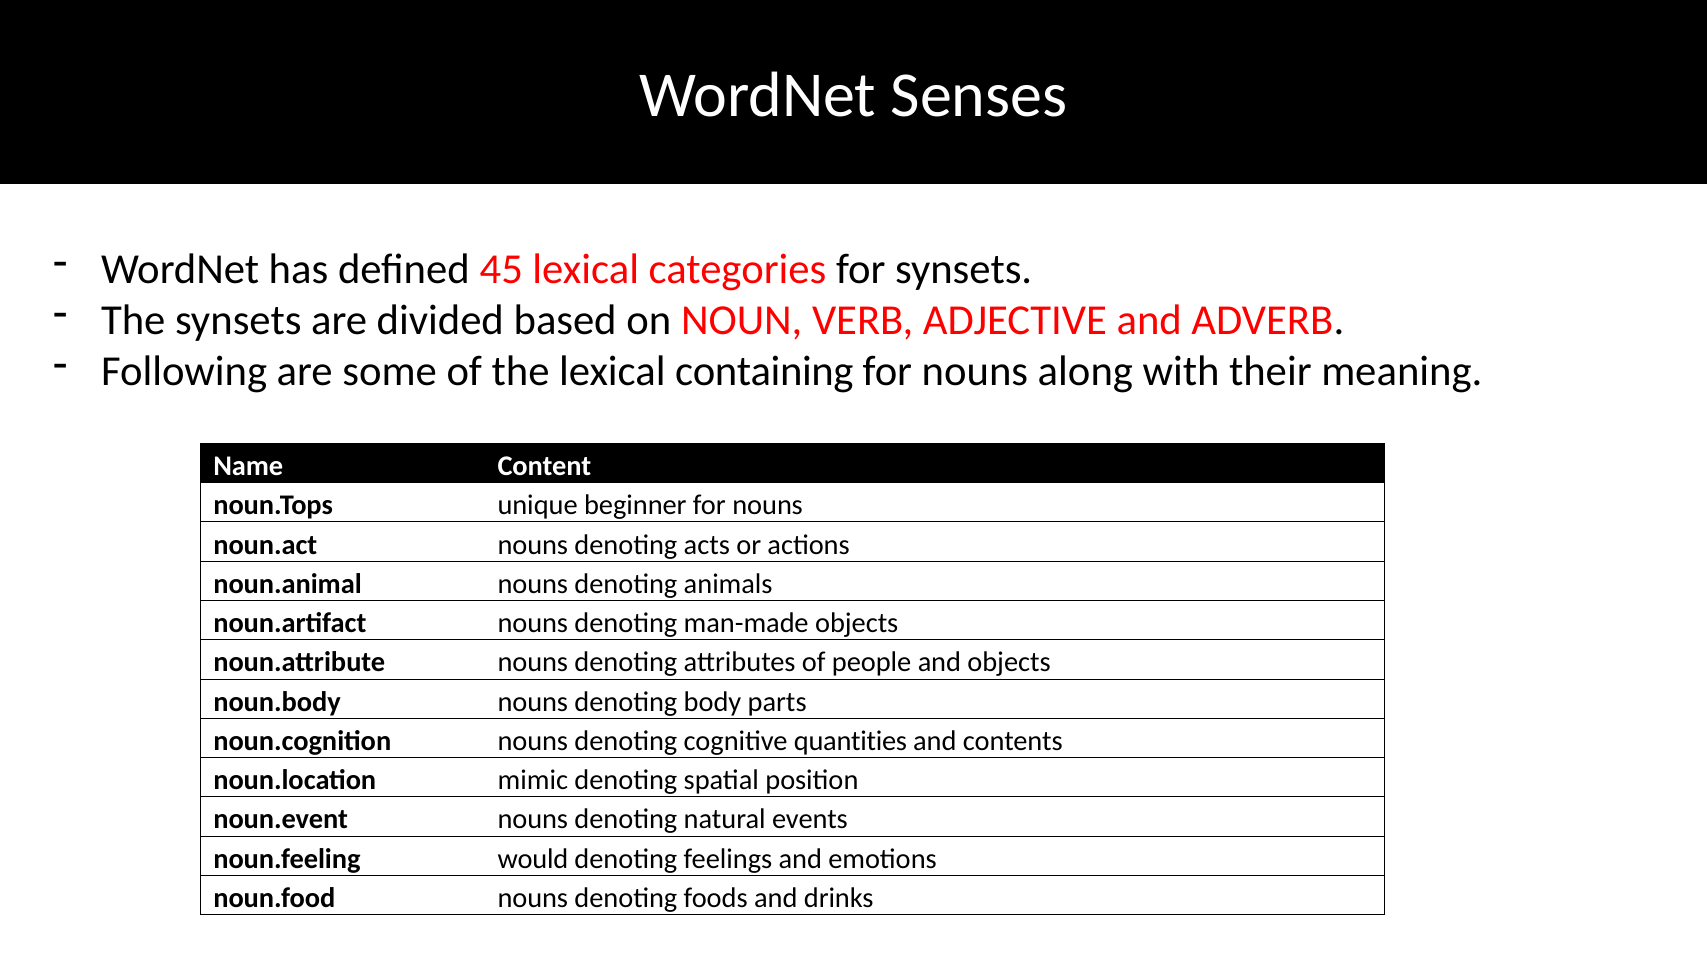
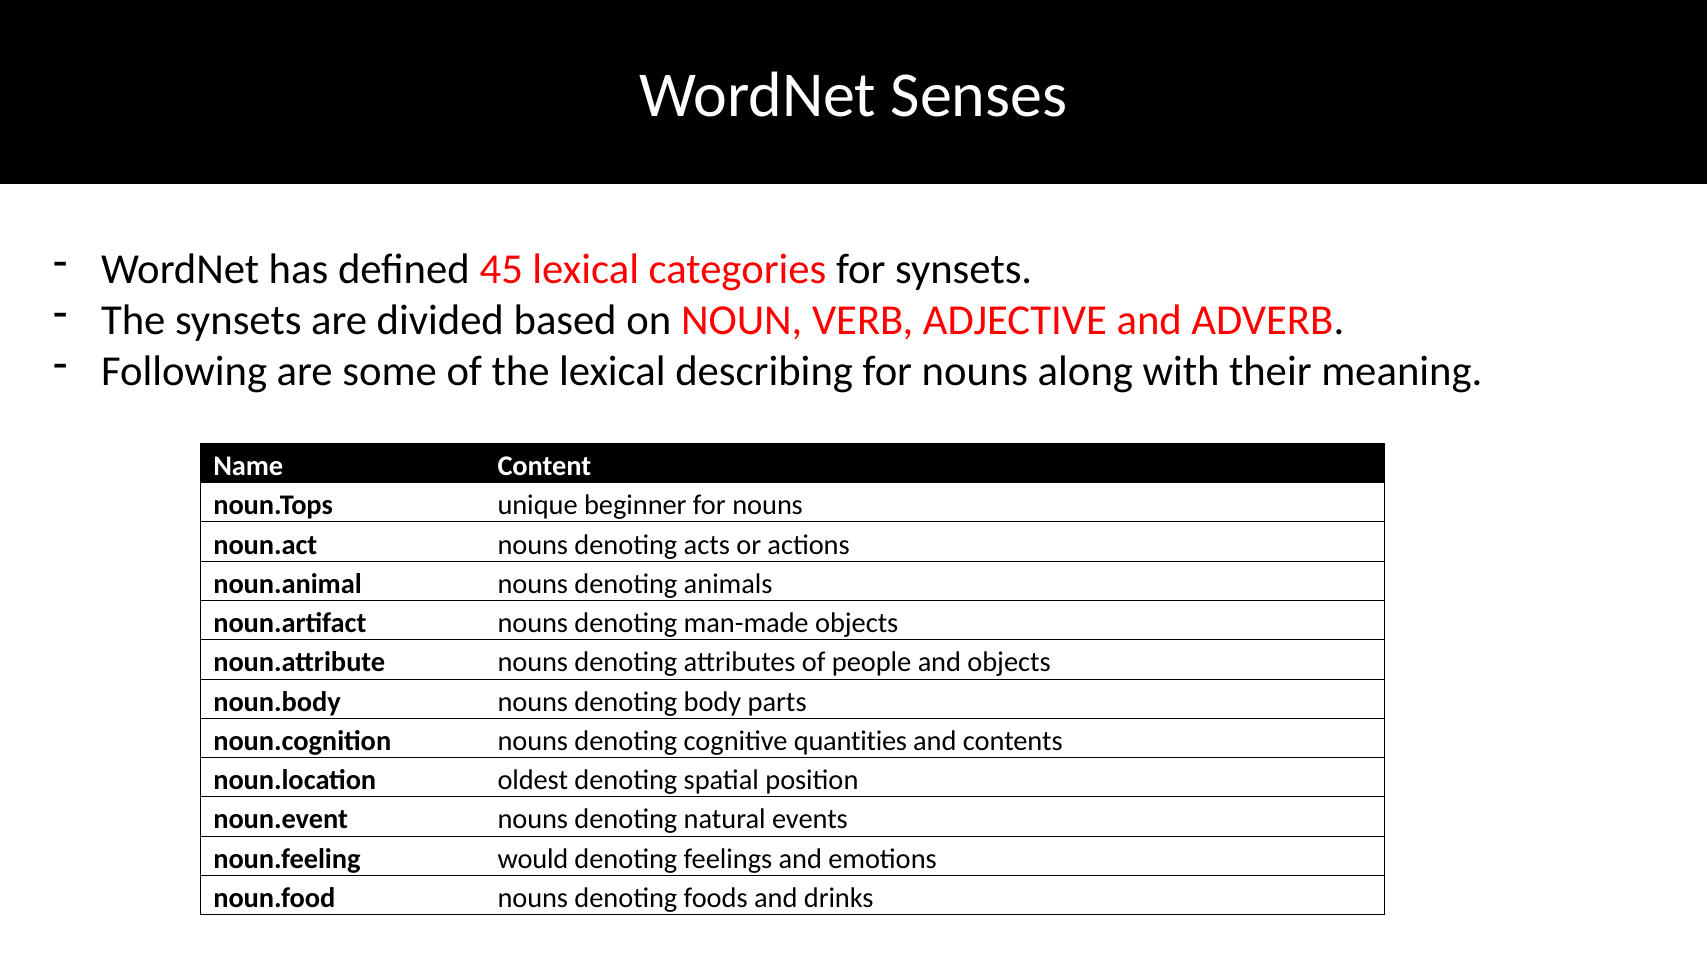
containing: containing -> describing (764, 371)
mimic: mimic -> oldest (533, 780)
